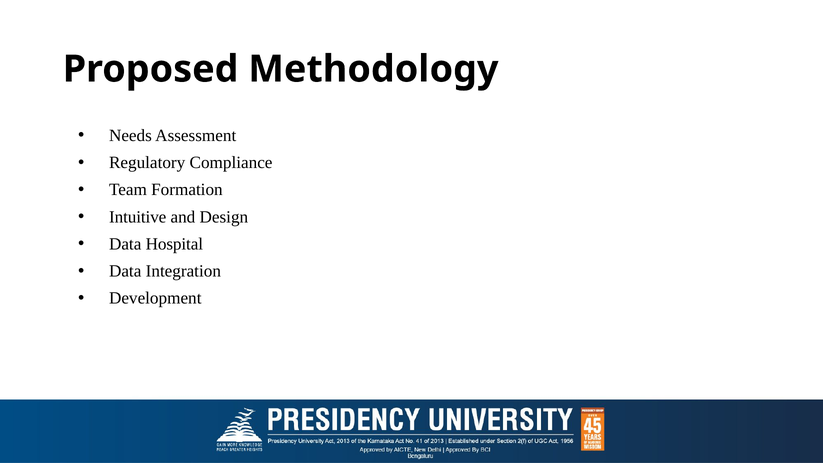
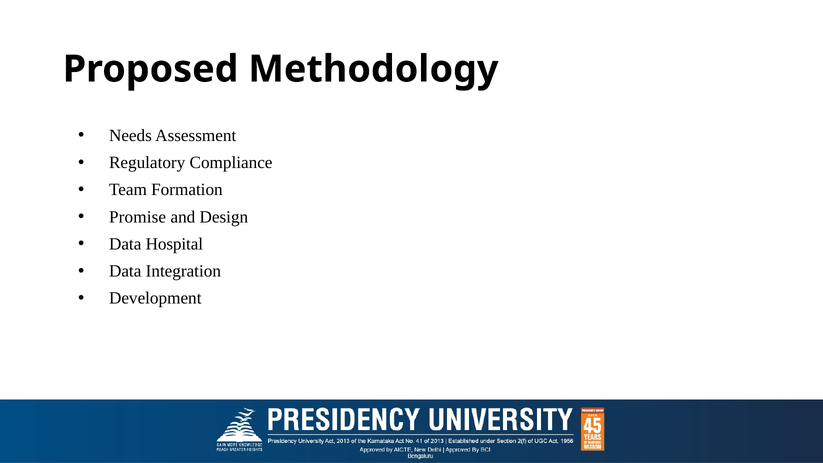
Intuitive: Intuitive -> Promise (138, 217)
